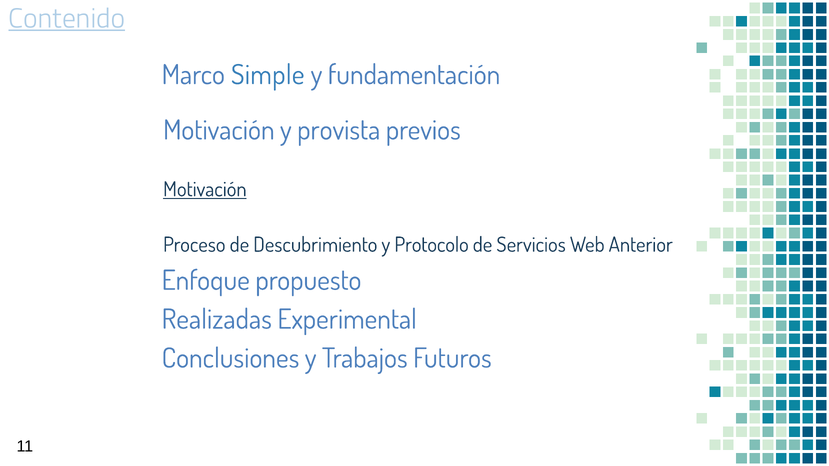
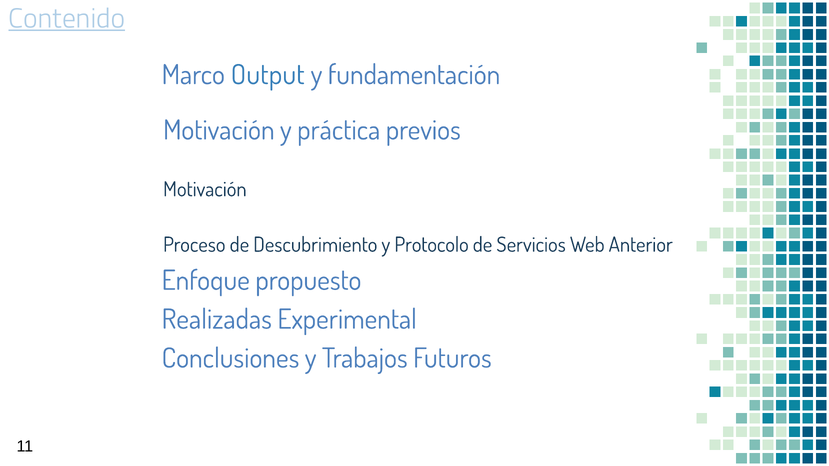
Simple: Simple -> Output (268, 75)
provista: provista -> práctica (339, 130)
Motivación underline: present -> none (205, 190)
